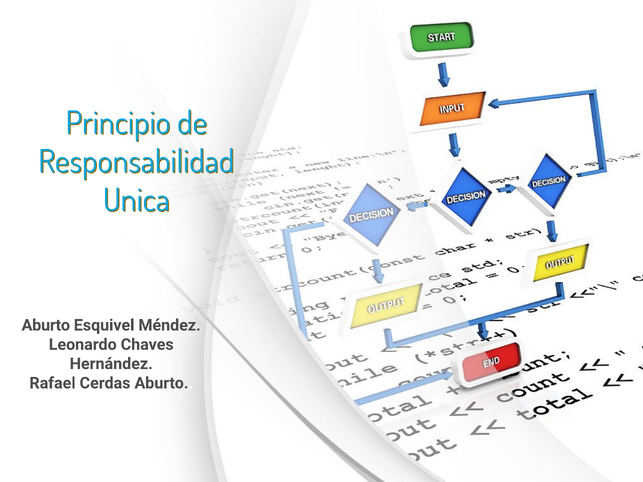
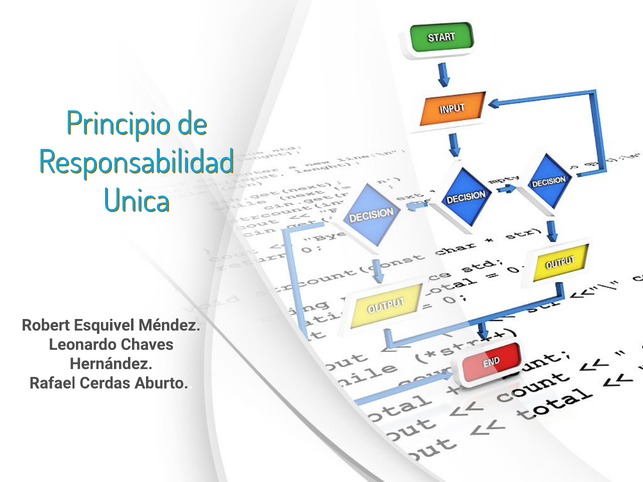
Aburto: Aburto -> Robert (46, 325)
